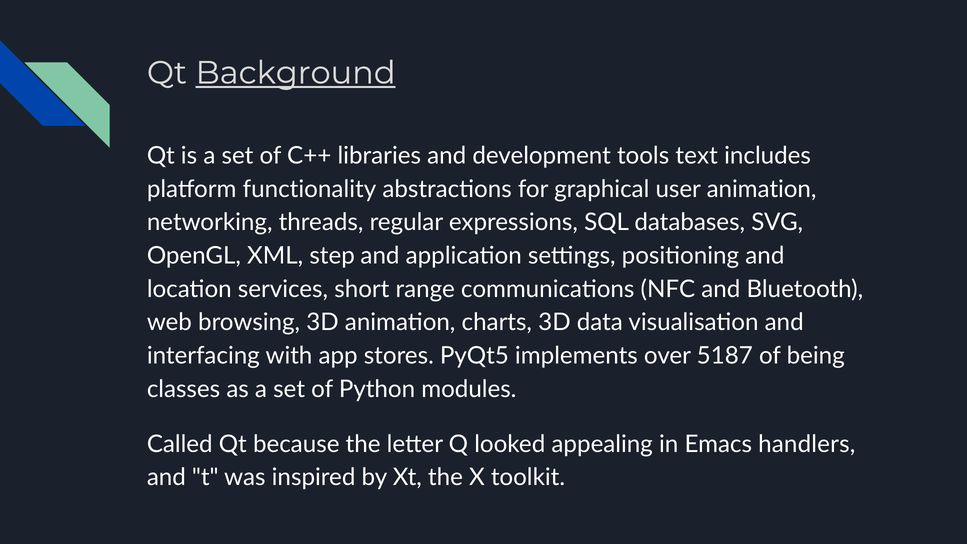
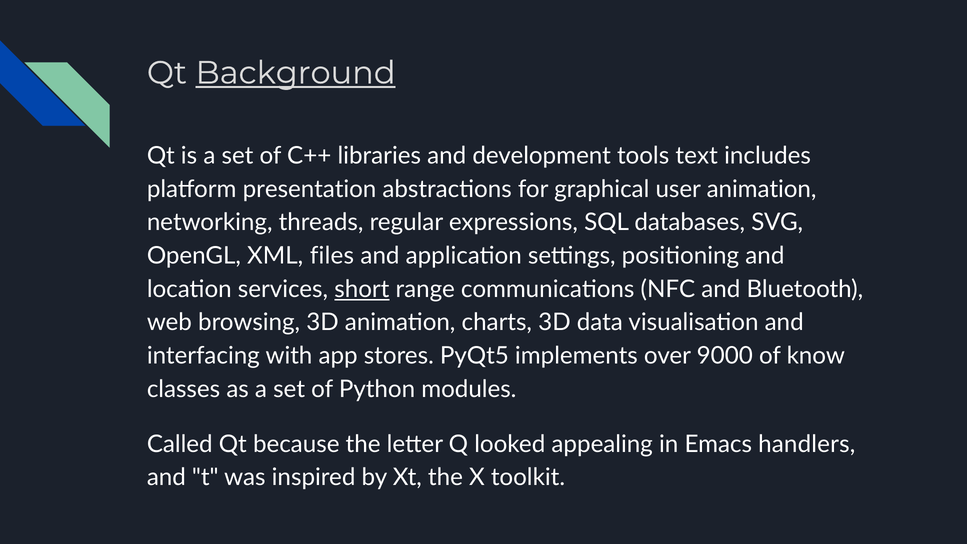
functionality: functionality -> presentation (309, 189)
step: step -> files (332, 256)
short underline: none -> present (362, 289)
5187: 5187 -> 9000 (725, 356)
being: being -> know (816, 356)
